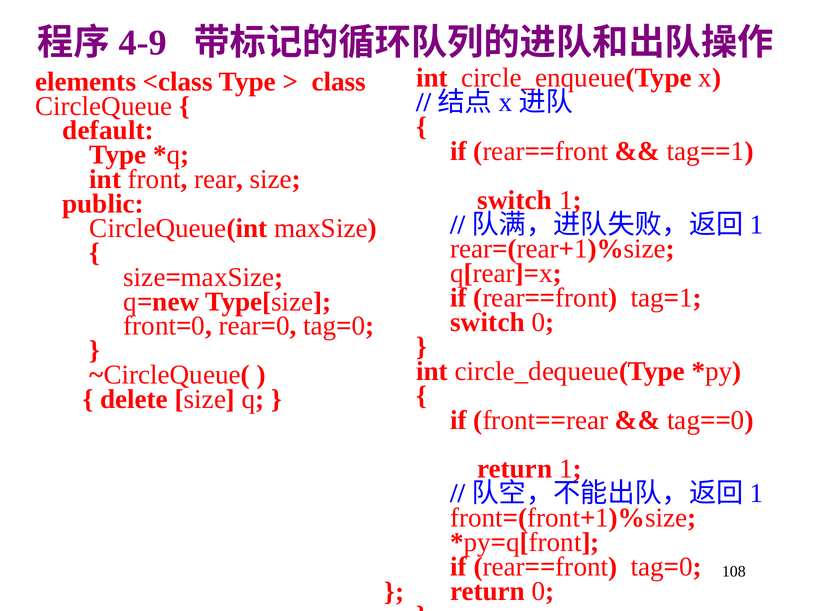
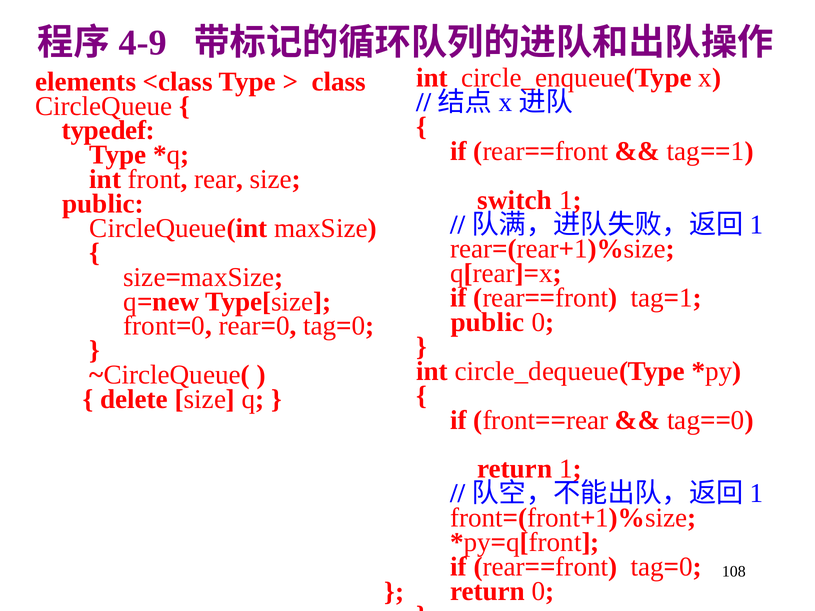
default: default -> typedef (108, 131)
switch: switch -> public (487, 322)
